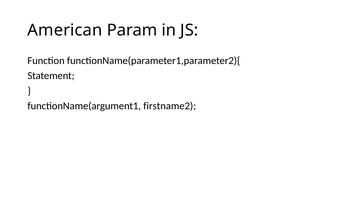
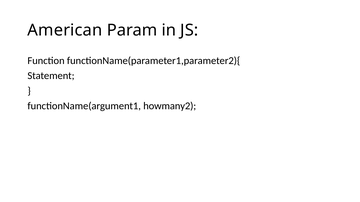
firstname2: firstname2 -> howmany2 (170, 106)
